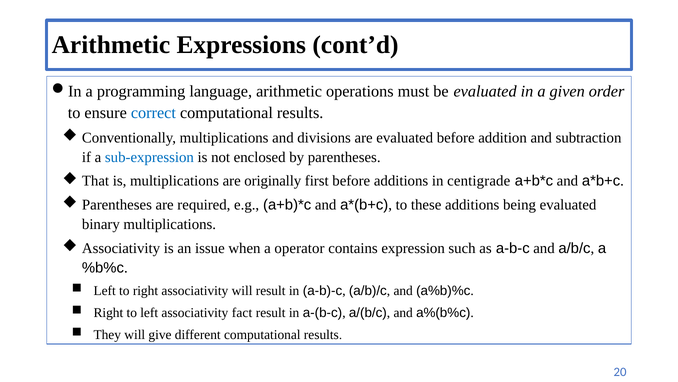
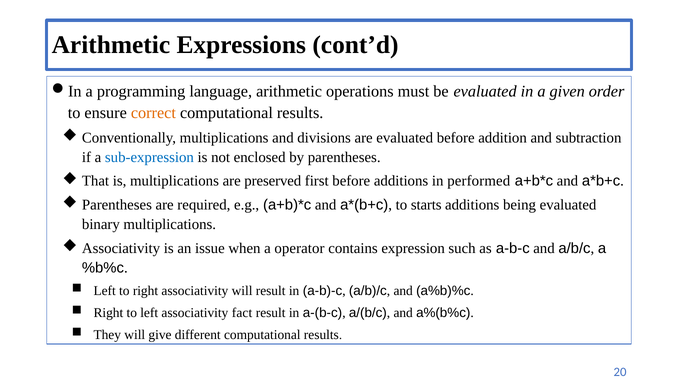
correct colour: blue -> orange (153, 113)
originally: originally -> preserved (273, 181)
centigrade: centigrade -> performed (479, 181)
these: these -> starts (426, 205)
